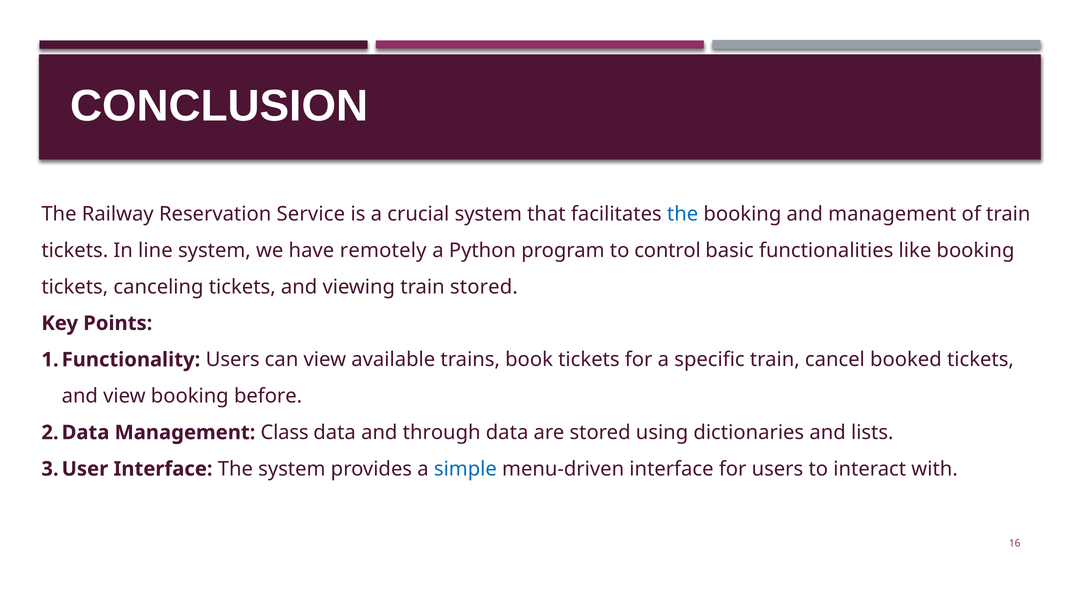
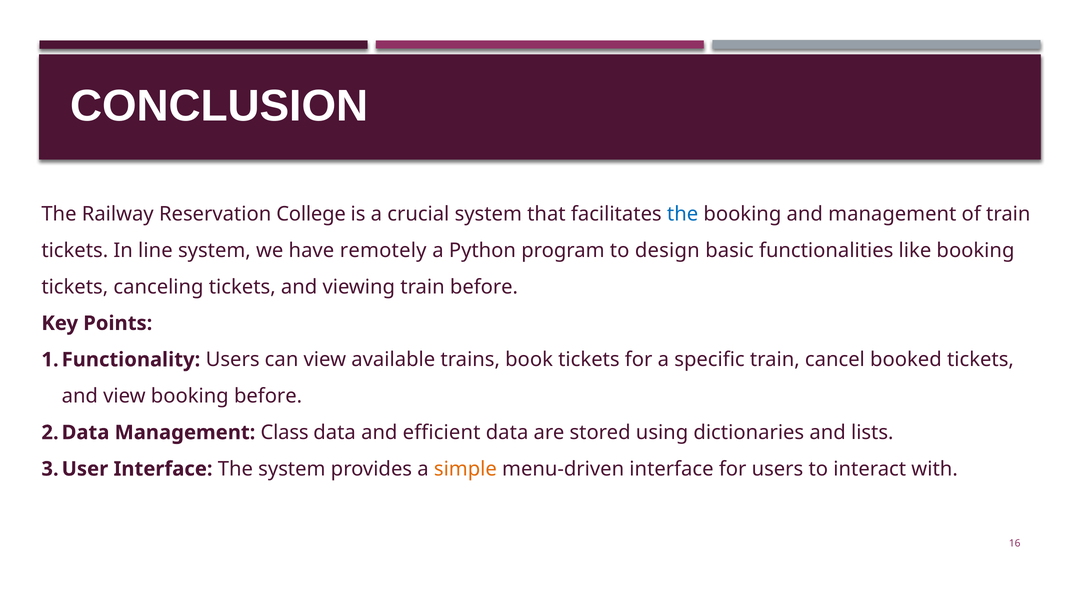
Service: Service -> College (311, 214)
control: control -> design (667, 251)
train stored: stored -> before (484, 287)
through: through -> efficient (442, 433)
simple colour: blue -> orange (465, 469)
